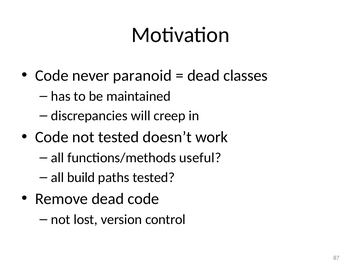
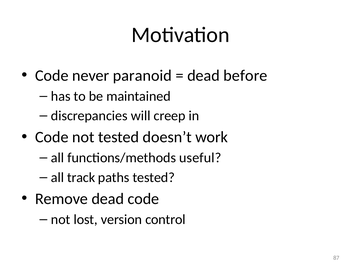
classes: classes -> before (245, 76)
build: build -> track (81, 178)
